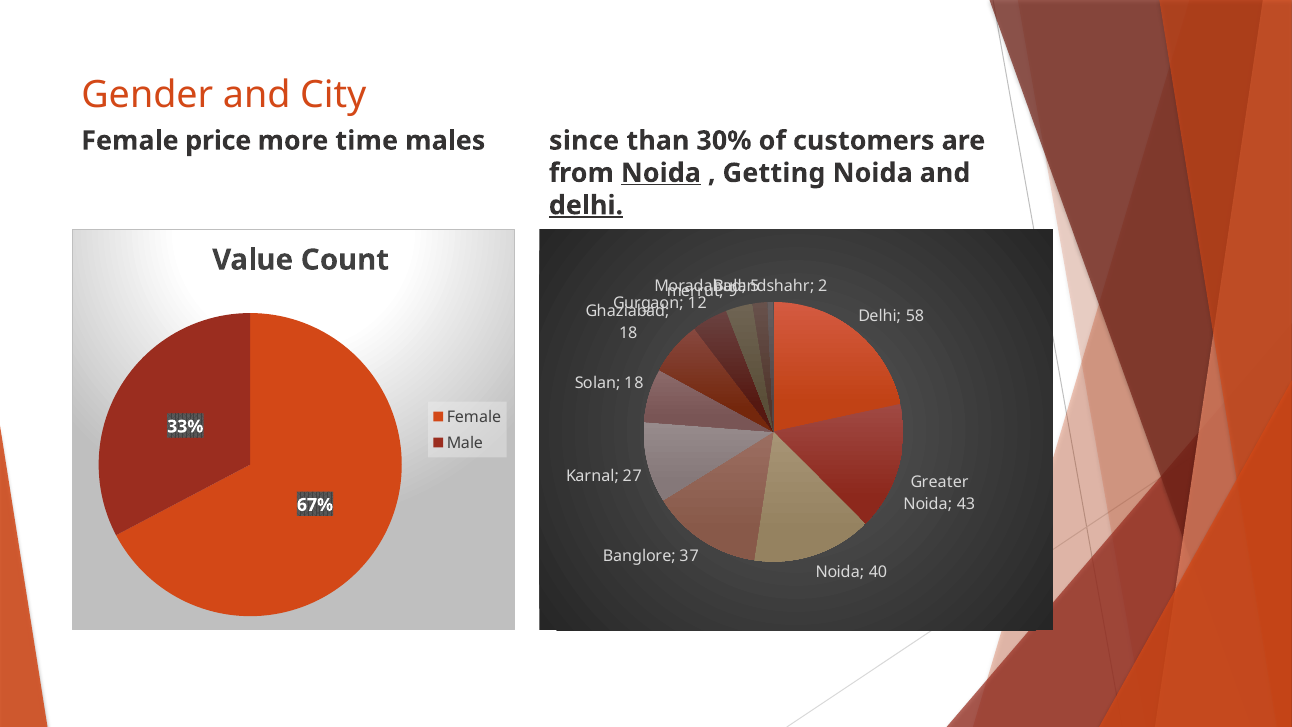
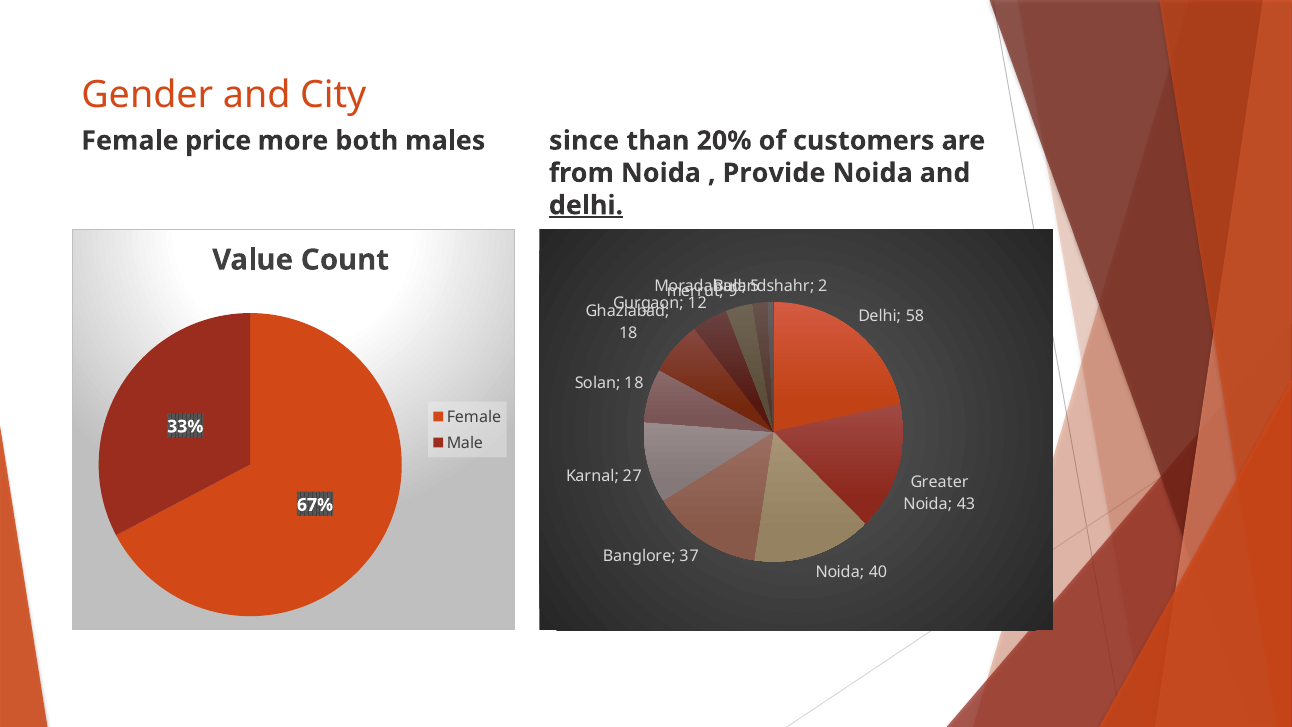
time: time -> both (367, 141)
30%: 30% -> 20% (724, 141)
Noida underline: present -> none (661, 173)
Getting: Getting -> Provide (774, 173)
